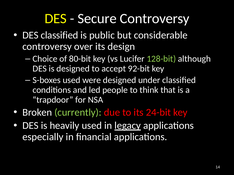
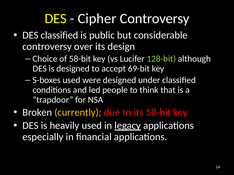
Secure: Secure -> Cipher (97, 19)
of 80-bit: 80-bit -> 58-bit (80, 59)
92-bit: 92-bit -> 69-bit (139, 69)
currently colour: light green -> yellow (78, 113)
its 24-bit: 24-bit -> 58-bit (158, 113)
